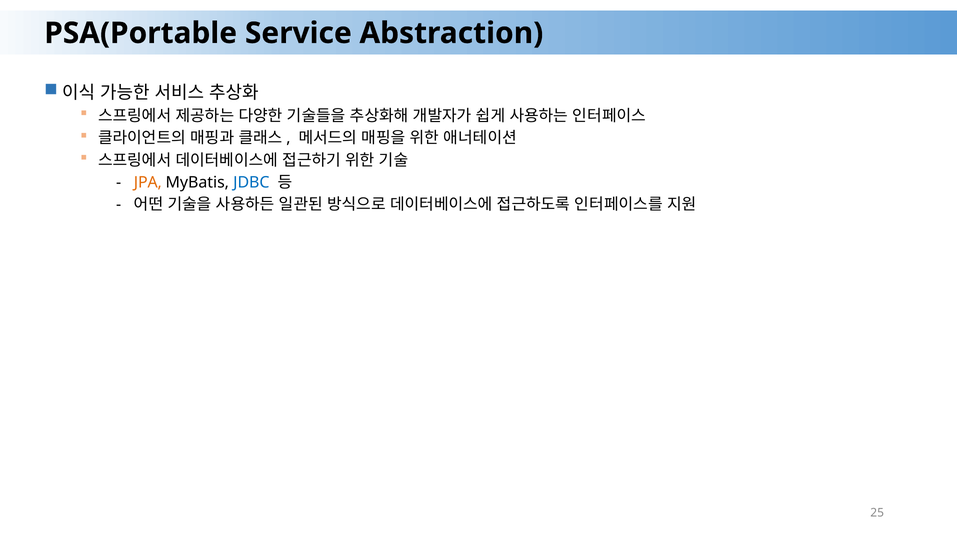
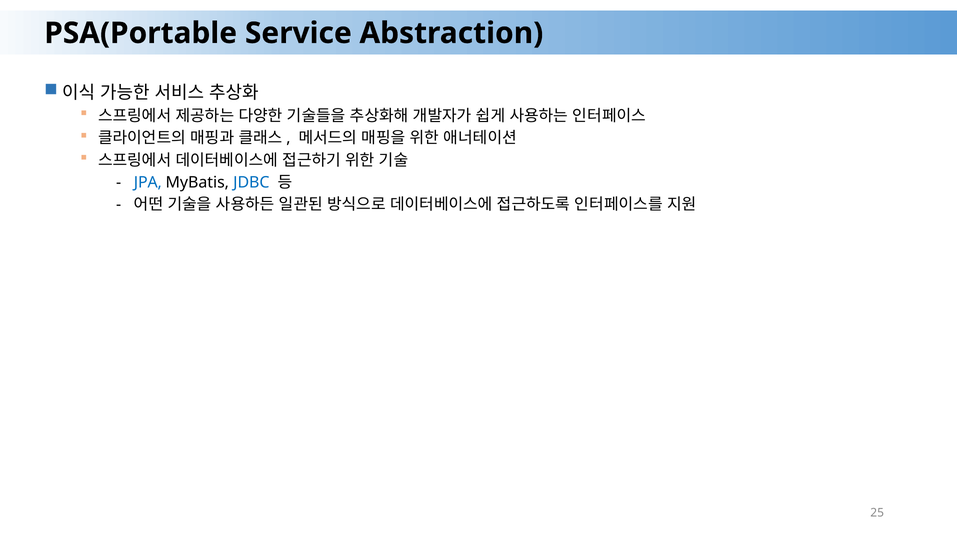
JPA colour: orange -> blue (148, 183)
